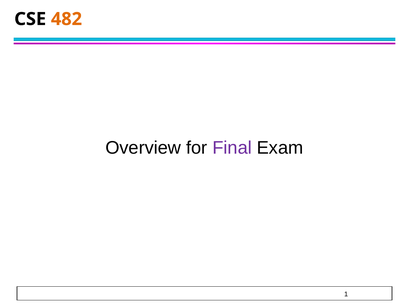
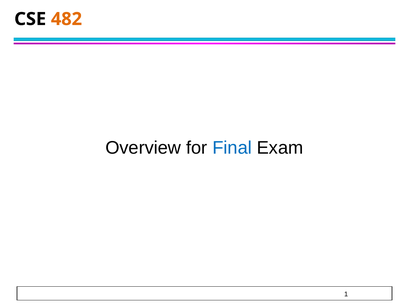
Final colour: purple -> blue (232, 148)
